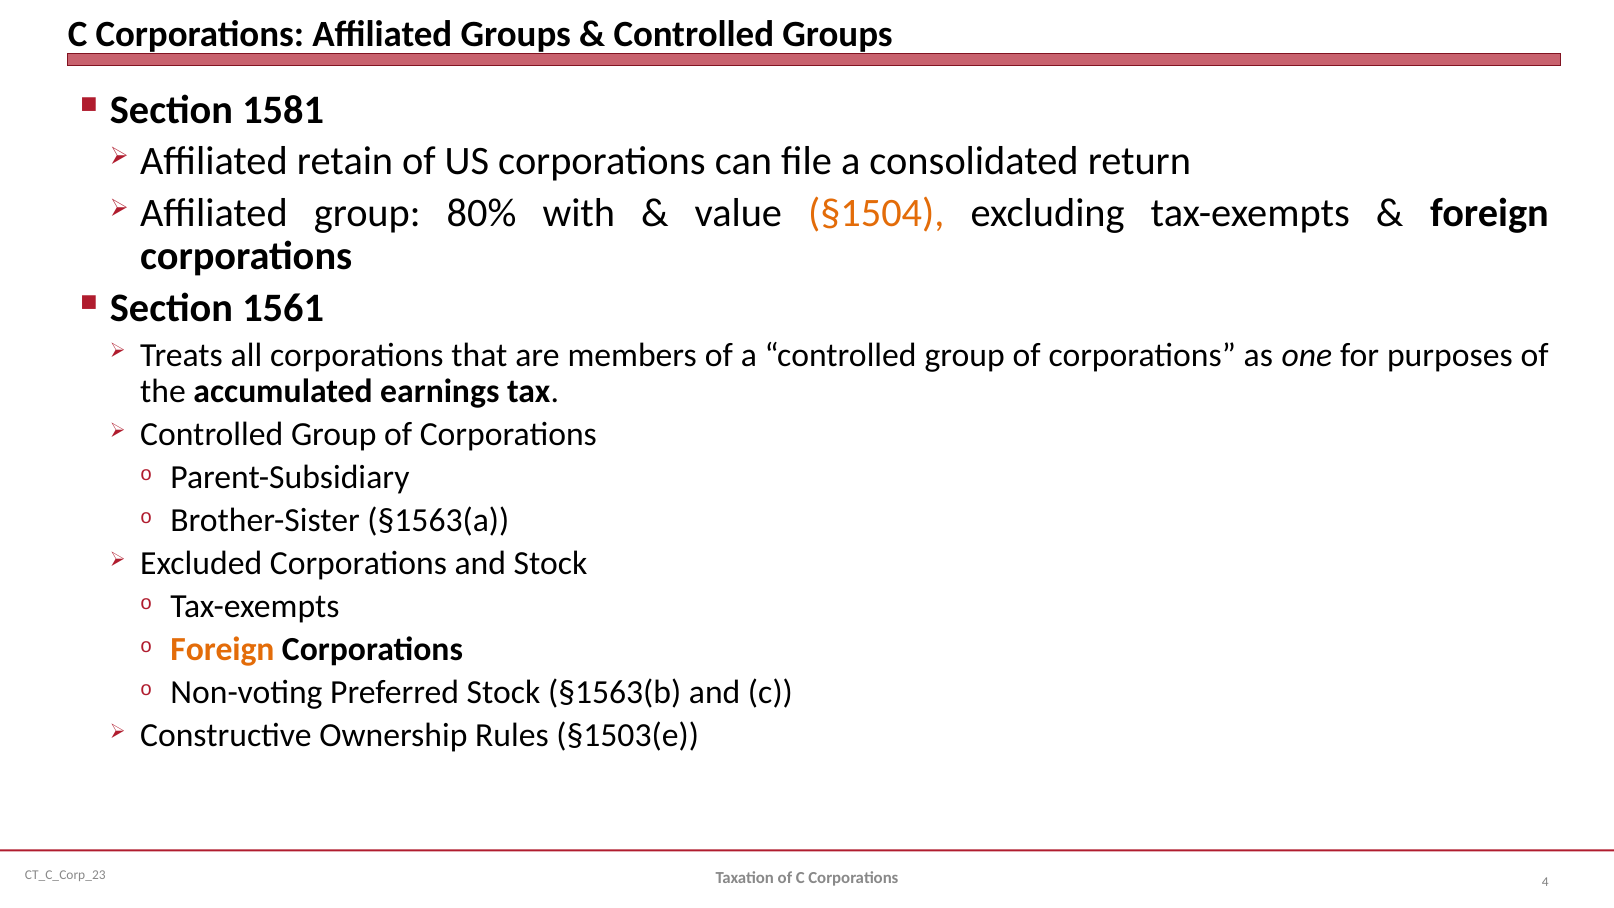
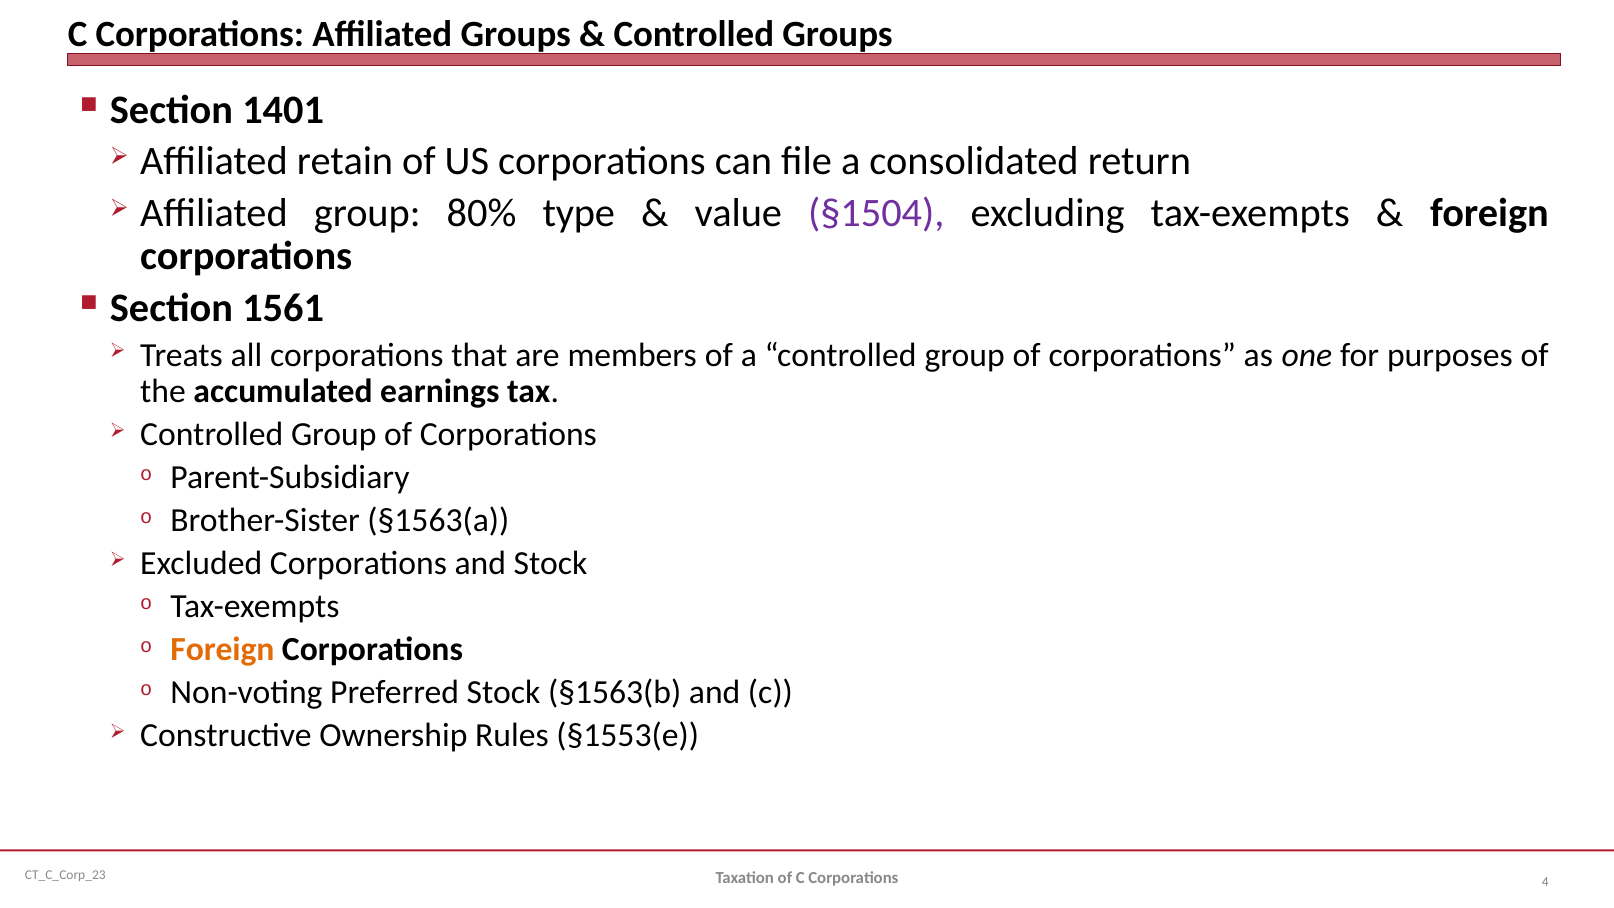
1581: 1581 -> 1401 (283, 110)
with: with -> type (579, 213)
§1504 colour: orange -> purple (876, 213)
§1503(e: §1503(e -> §1553(e (628, 735)
